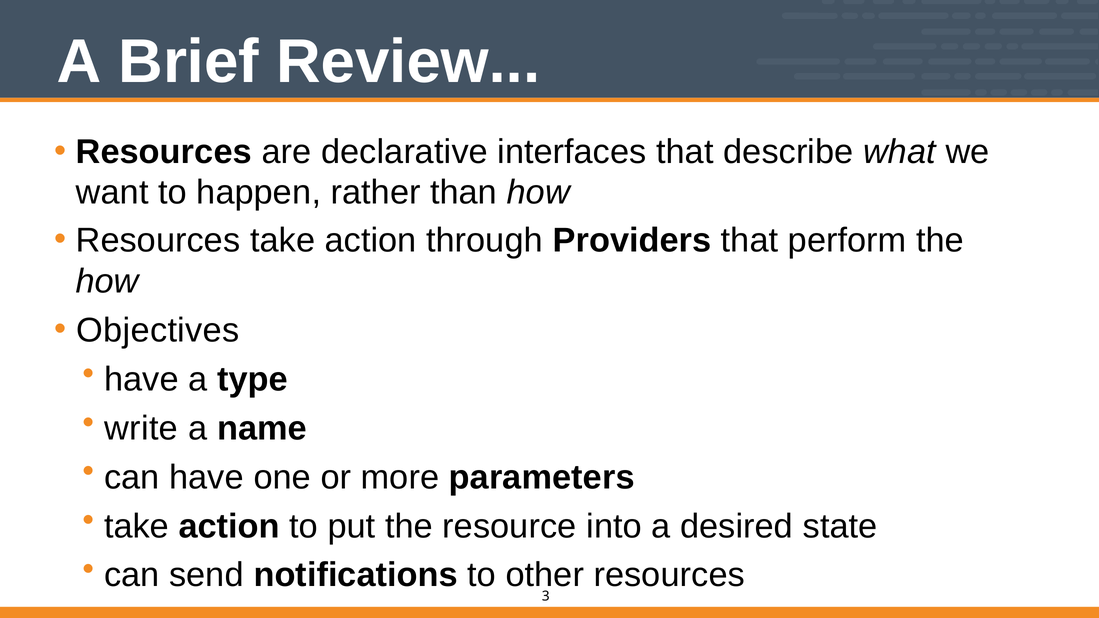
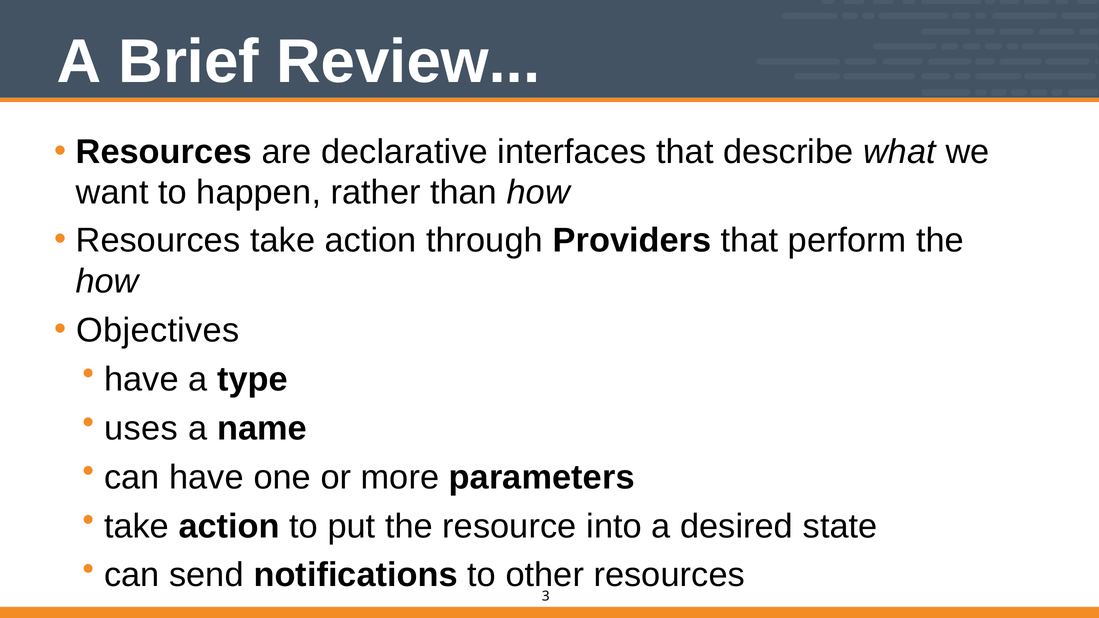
write: write -> uses (141, 428)
